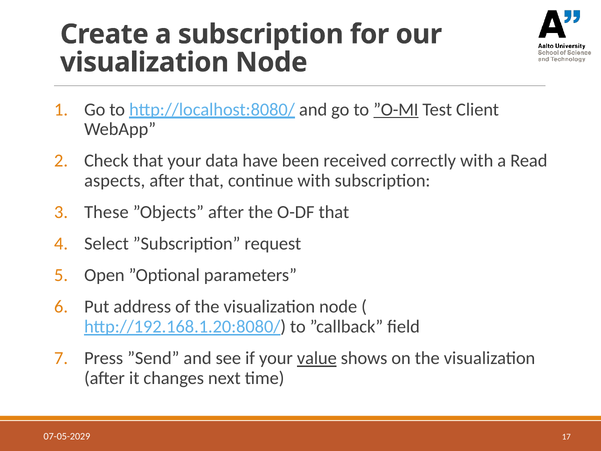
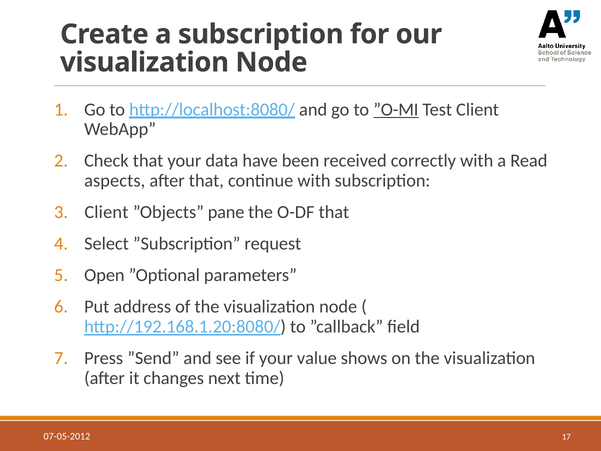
These: These -> Client (106, 212)
”Objects after: after -> pane (226, 212)
value underline: present -> none (317, 358)
07-05-2029: 07-05-2029 -> 07-05-2012 (67, 436)
